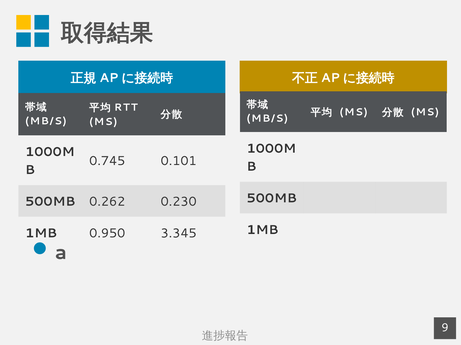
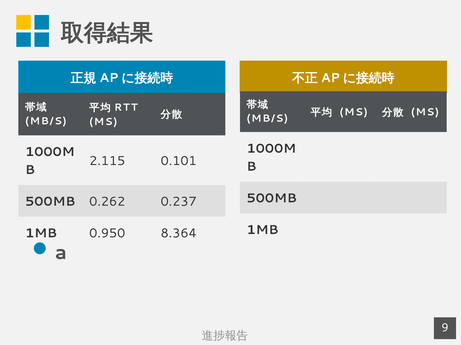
0.745: 0.745 -> 2.115 (107, 161)
0.230: 0.230 -> 0.237 (179, 202)
3.345: 3.345 -> 8.364 (179, 234)
